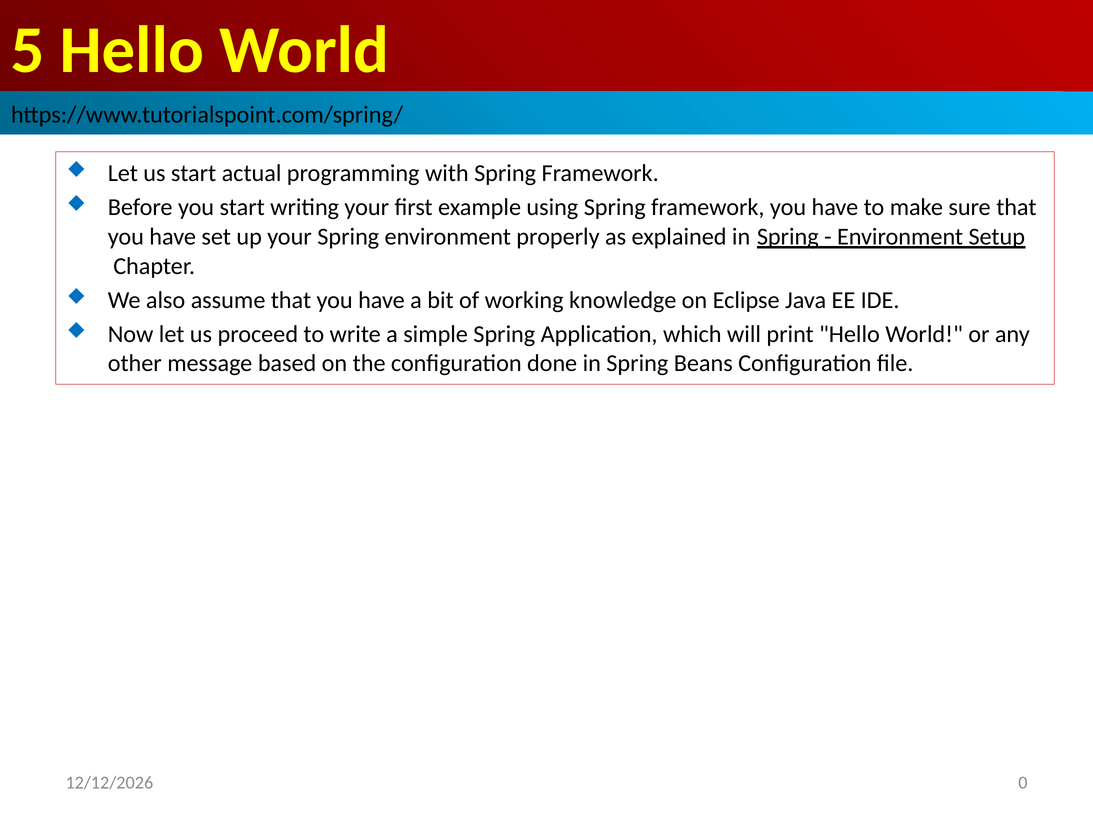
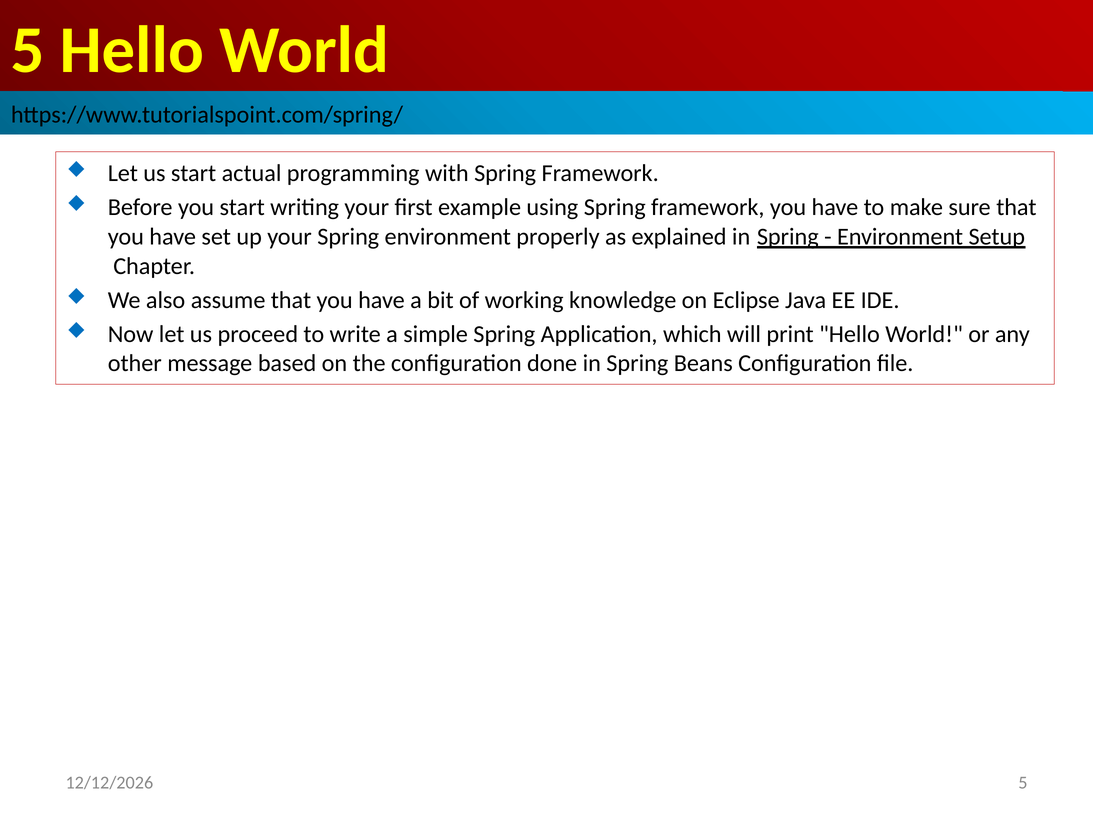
0: 0 -> 5 (1023, 783)
